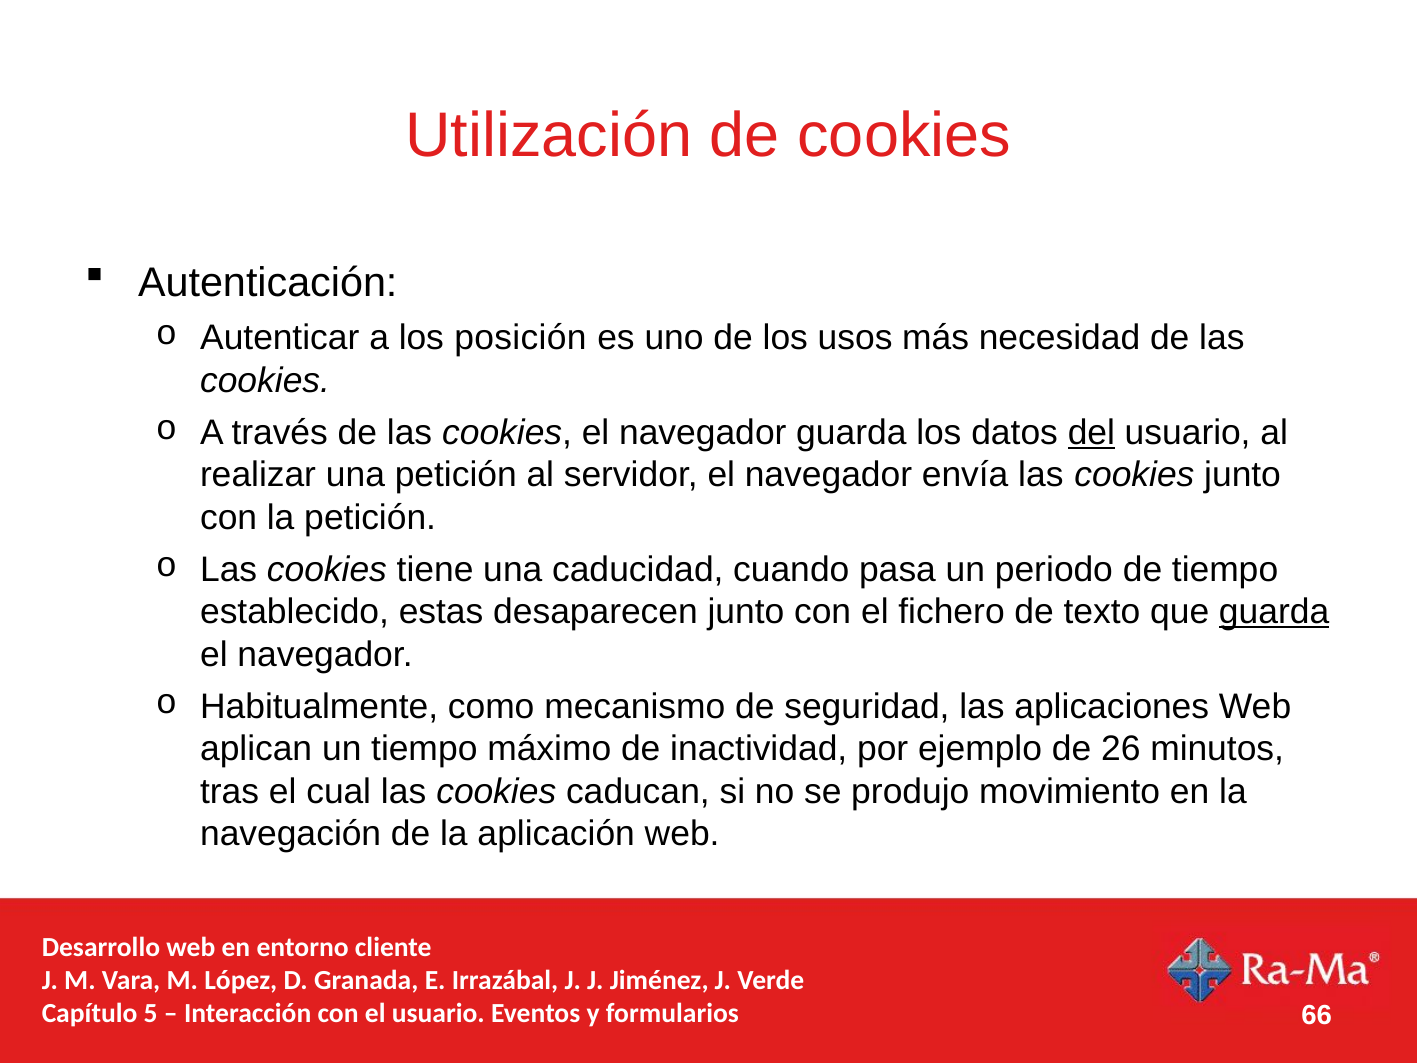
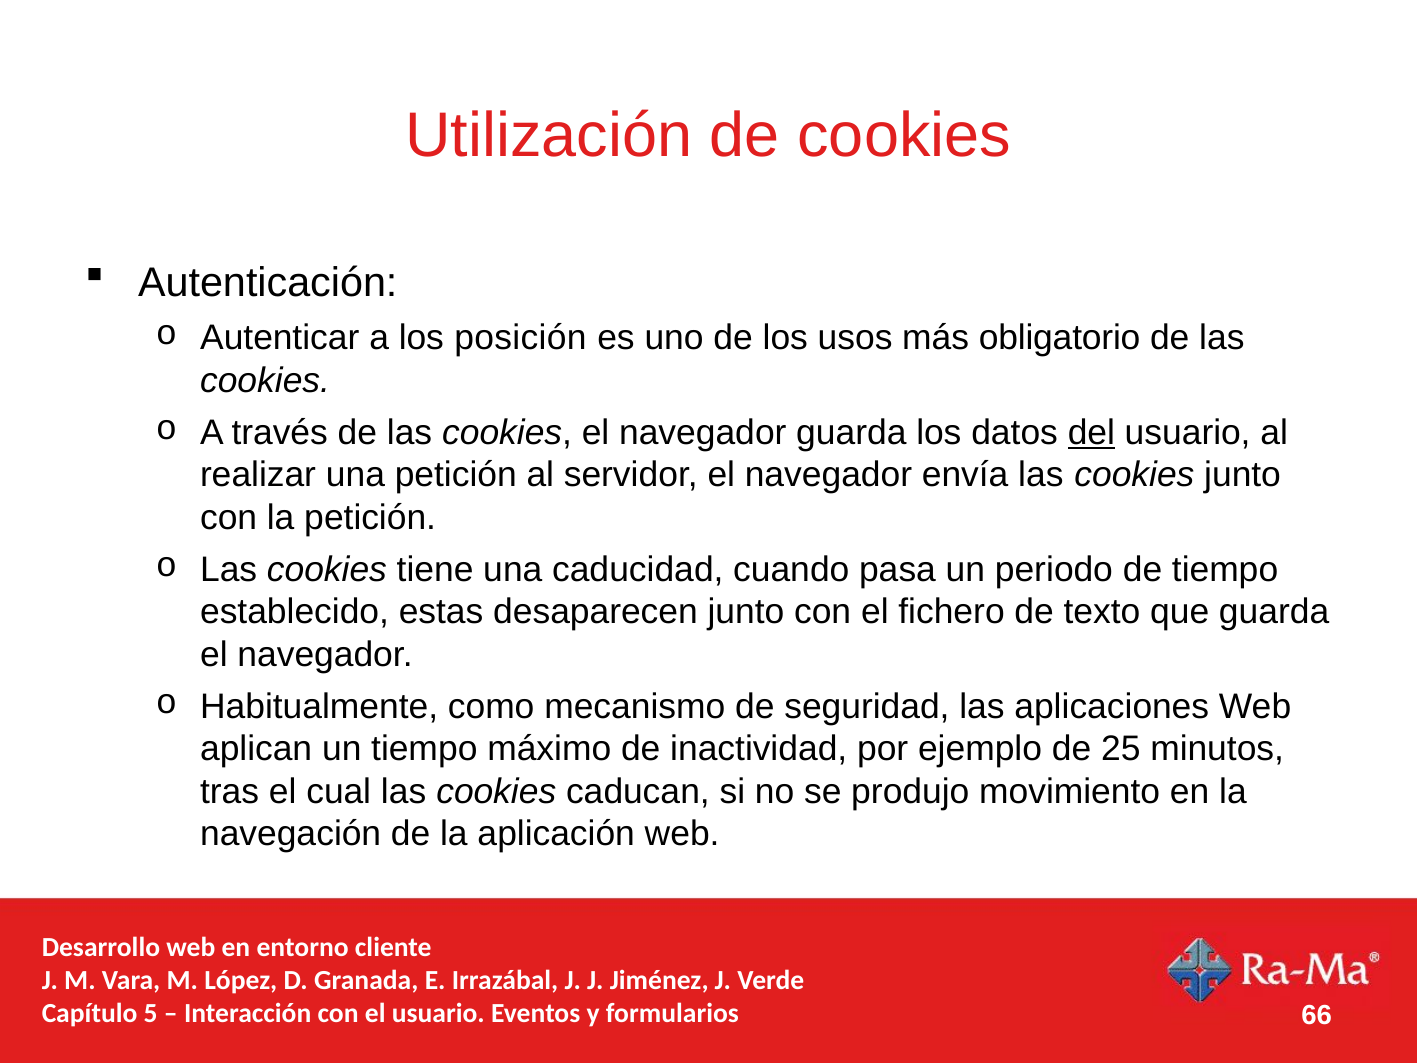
necesidad: necesidad -> obligatorio (1060, 338)
guarda underline: present -> none (1274, 612)
26: 26 -> 25 (1121, 749)
